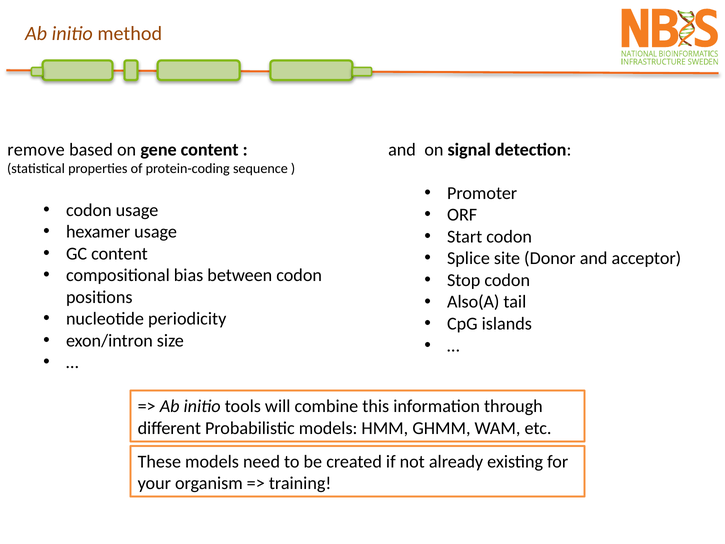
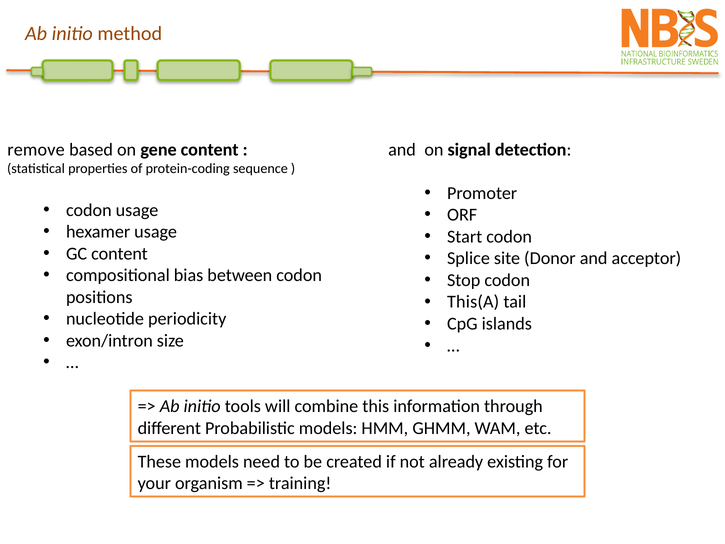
Also(A: Also(A -> This(A (473, 302)
